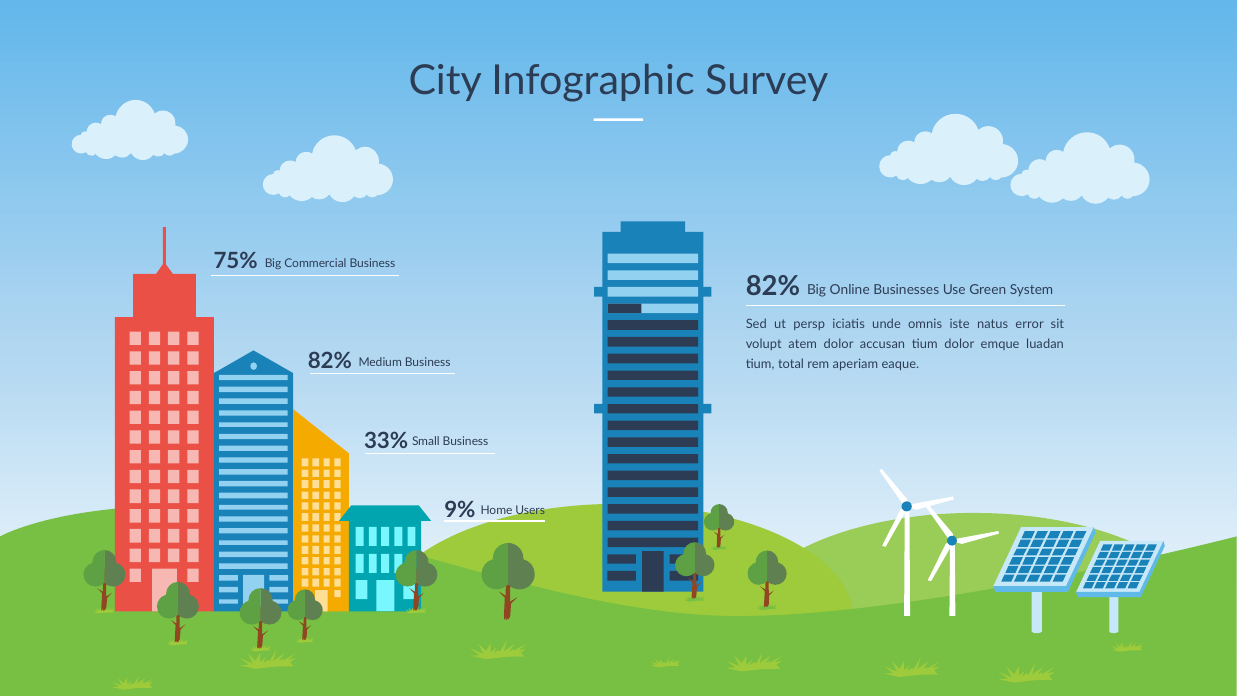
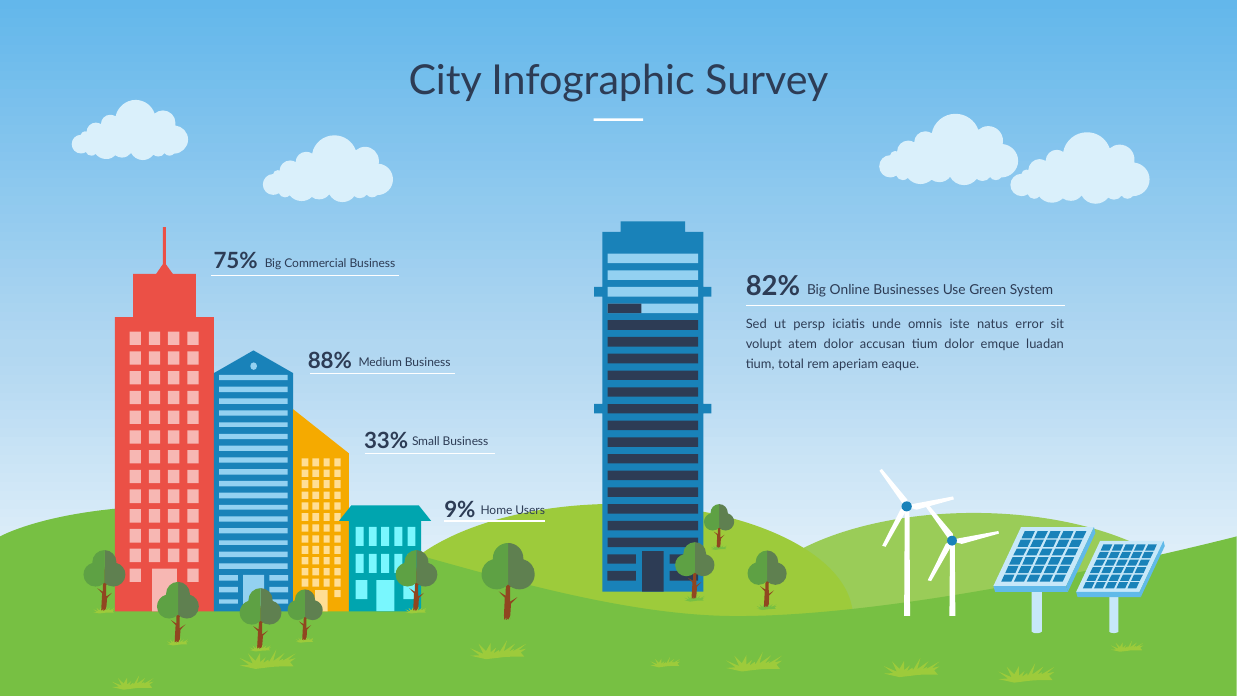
82%: 82% -> 88% (330, 361)
